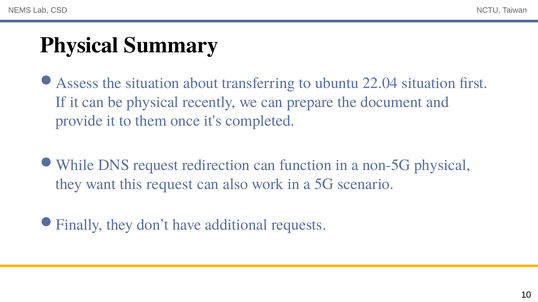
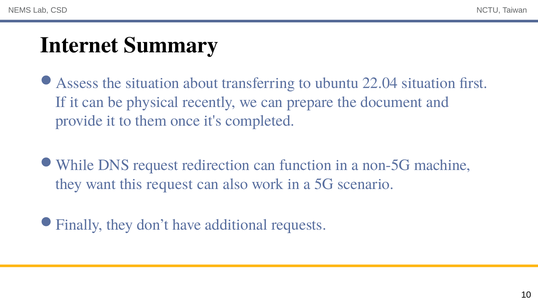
Physical: Physical -> Internet (79, 45)
non-5G physical: physical -> machine (442, 165)
